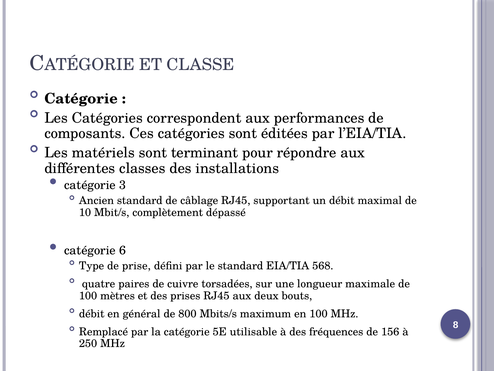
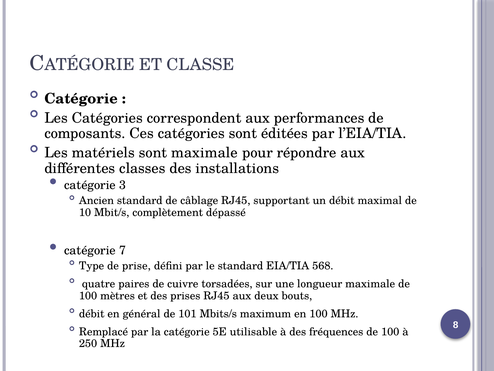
sont terminant: terminant -> maximale (205, 153)
6: 6 -> 7 (123, 250)
800: 800 -> 101 (187, 313)
fréquences de 156: 156 -> 100 (390, 331)
